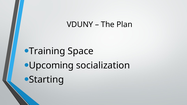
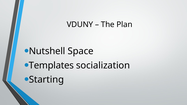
Training: Training -> Nutshell (47, 51)
Upcoming: Upcoming -> Templates (51, 66)
